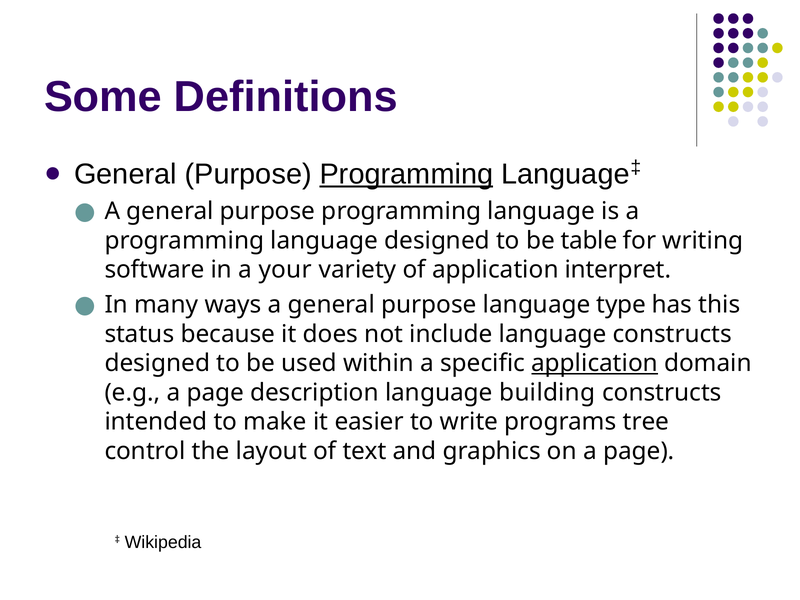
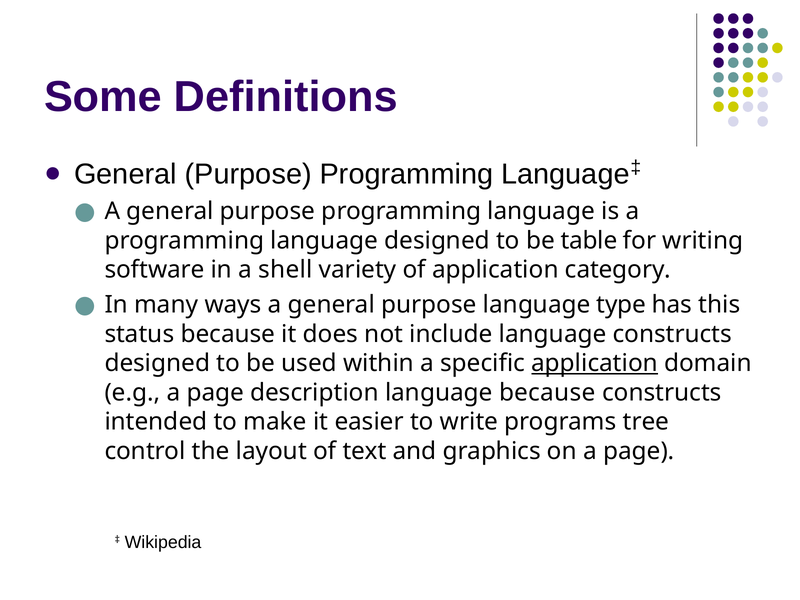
Programming underline: present -> none (406, 174)
your: your -> shell (285, 270)
interpret: interpret -> category (618, 270)
language building: building -> because (547, 393)
